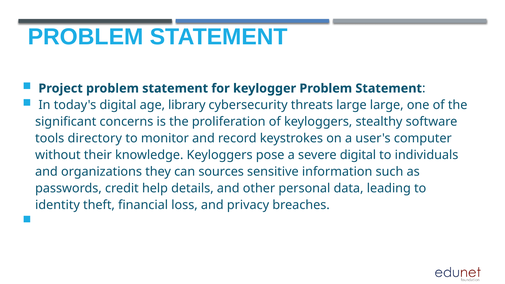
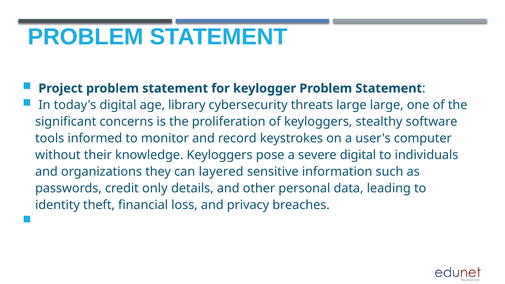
directory: directory -> informed (95, 138)
sources: sources -> layered (221, 172)
help: help -> only (155, 188)
